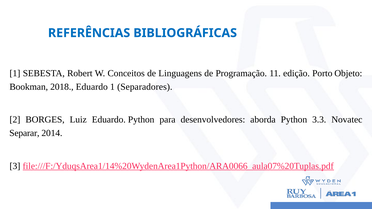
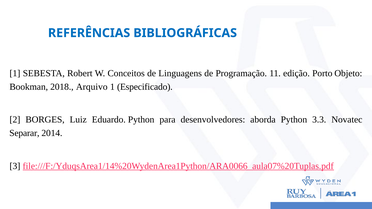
2018 Eduardo: Eduardo -> Arquivo (92, 87)
Separadores: Separadores -> Especificado (145, 87)
